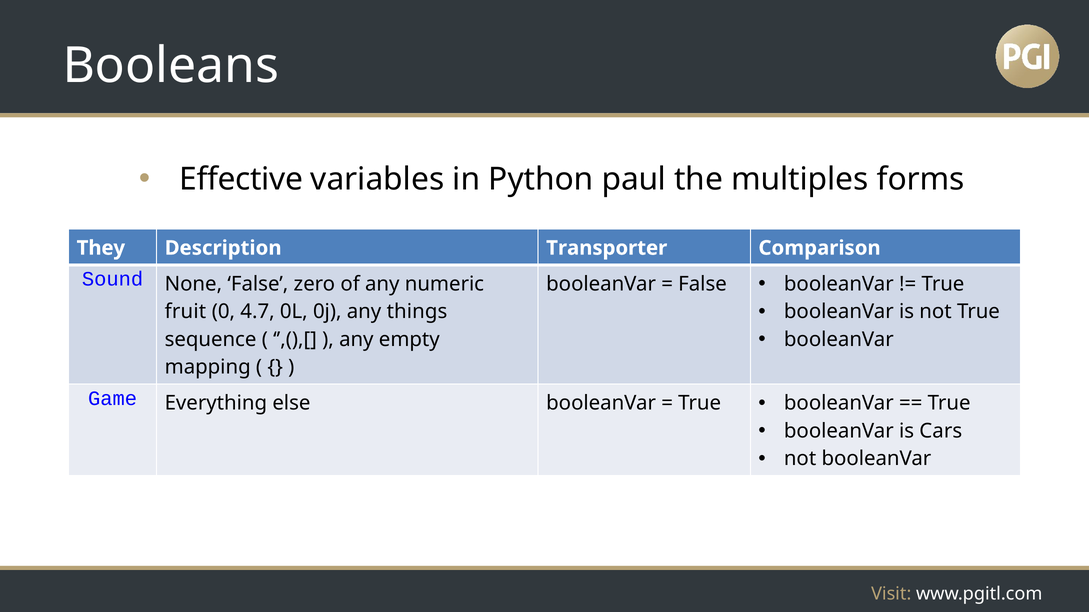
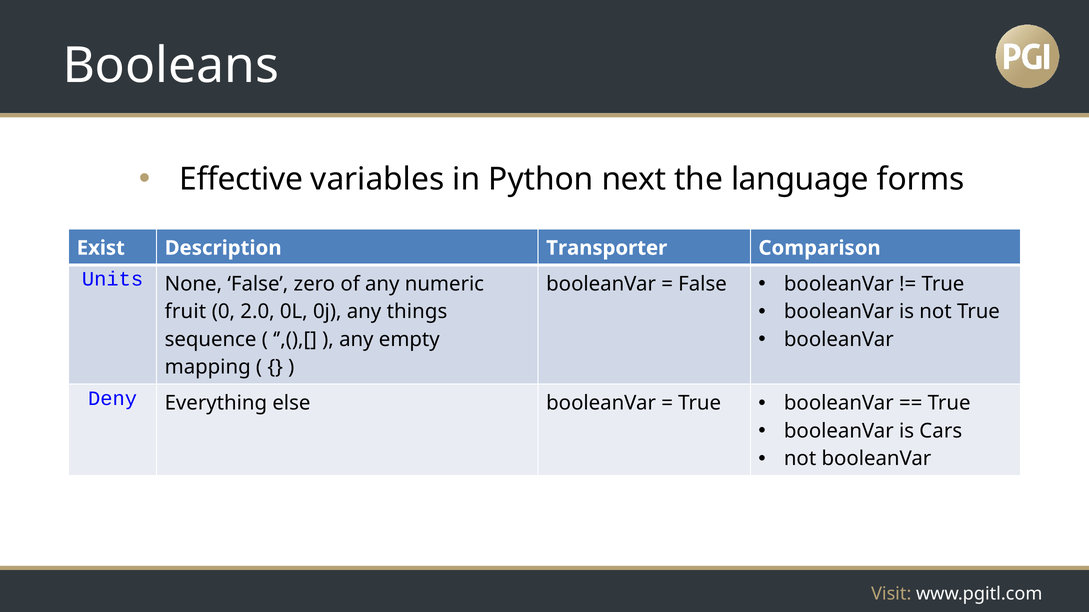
paul: paul -> next (634, 179)
multiples: multiples -> language (800, 179)
They: They -> Exist (101, 248)
Sound: Sound -> Units (113, 279)
4.7: 4.7 -> 2.0 (258, 312)
Game: Game -> Deny (113, 399)
